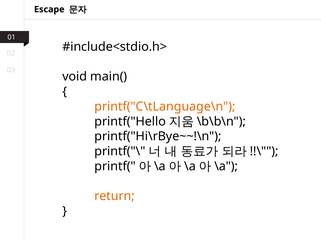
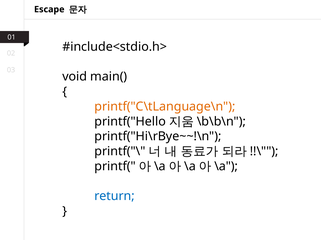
return colour: orange -> blue (115, 197)
